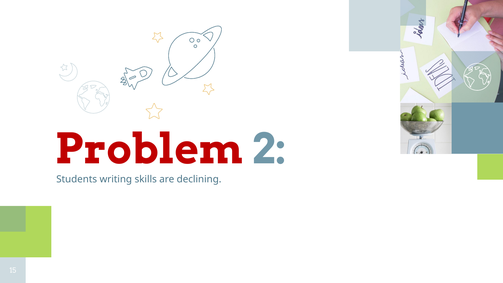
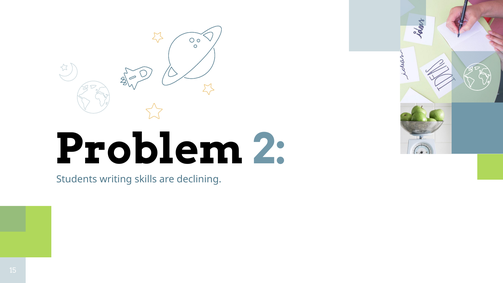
Problem colour: red -> black (149, 150)
